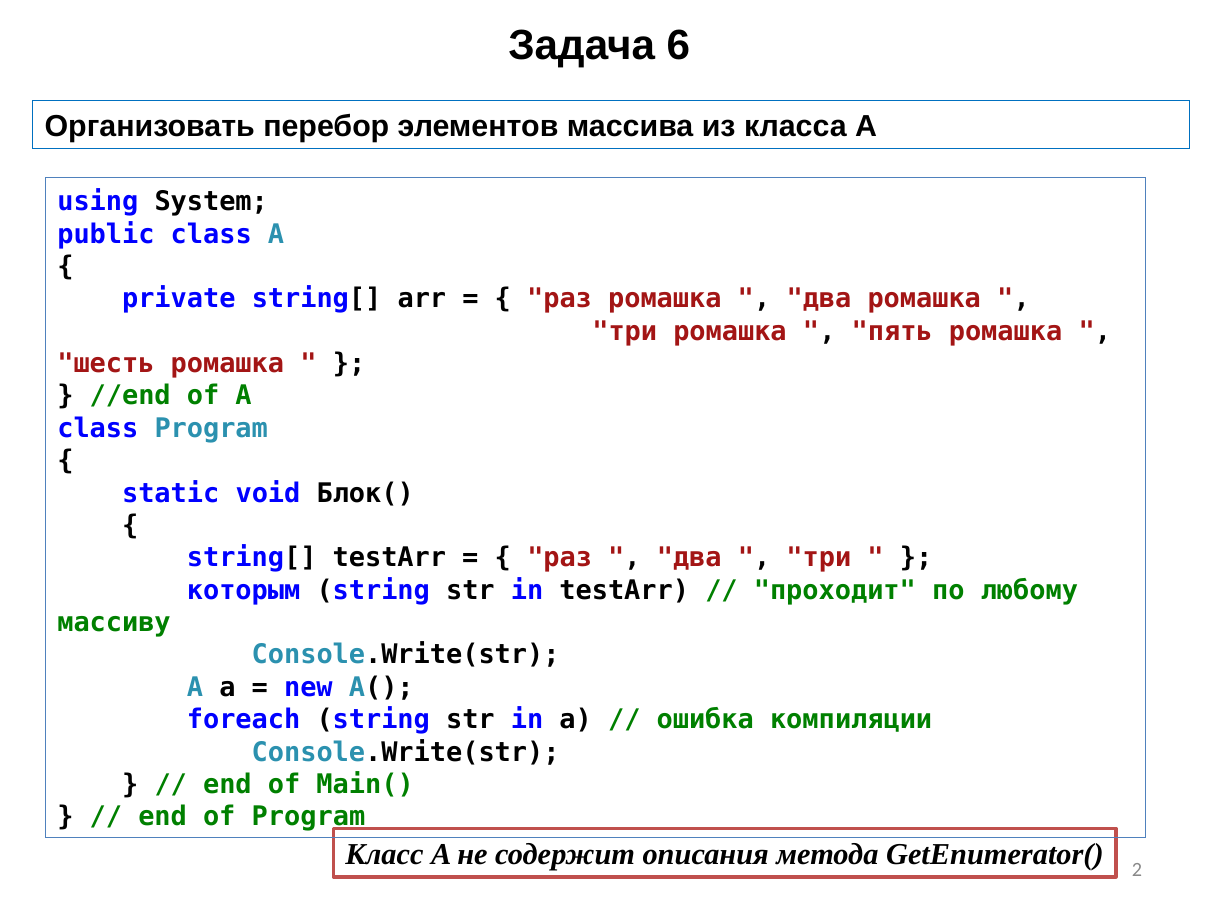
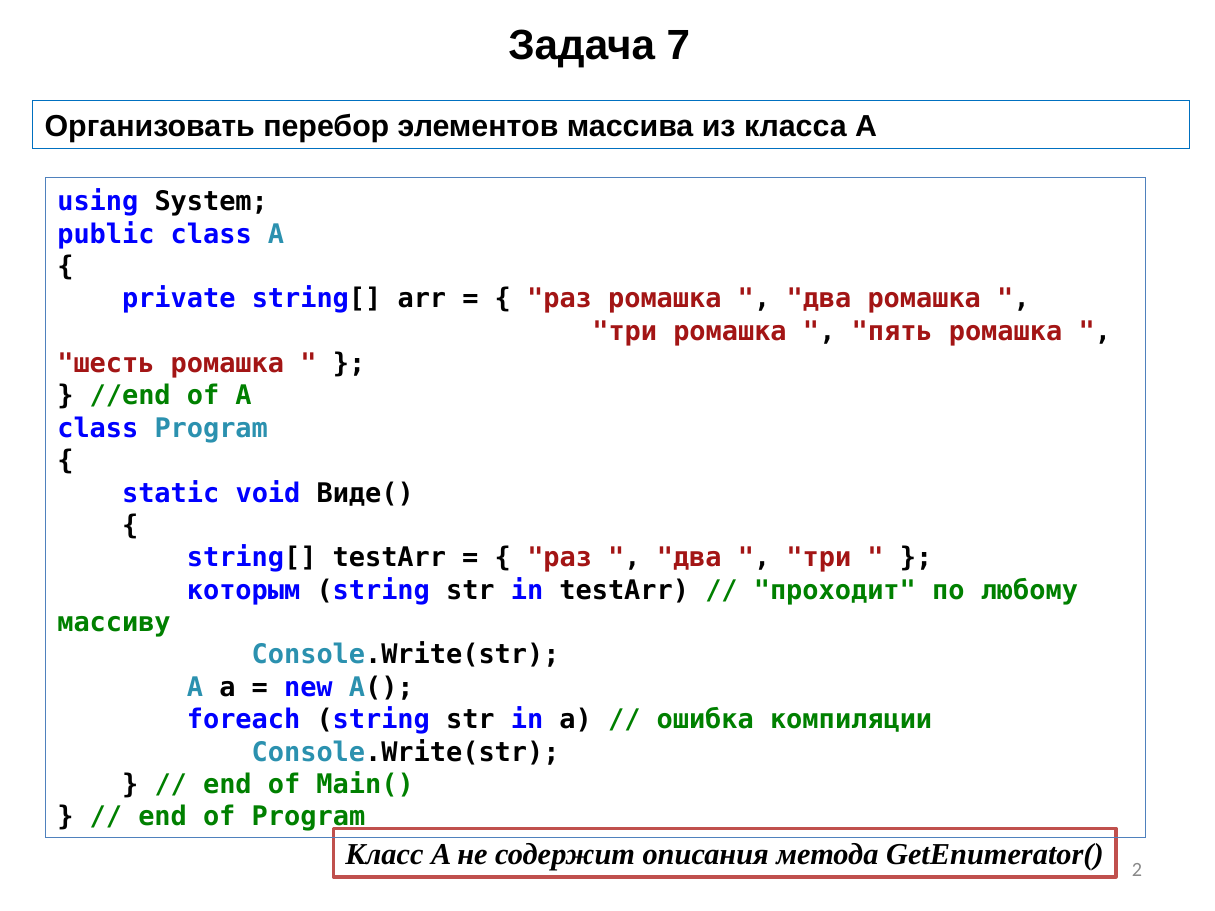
6: 6 -> 7 (678, 46)
Блок(: Блок( -> Виде( (365, 493)
